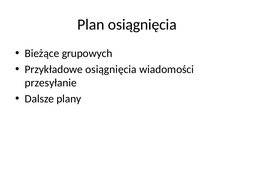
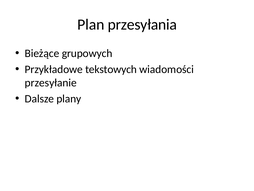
Plan osiągnięcia: osiągnięcia -> przesyłania (142, 25)
Przykładowe osiągnięcia: osiągnięcia -> tekstowych (111, 69)
